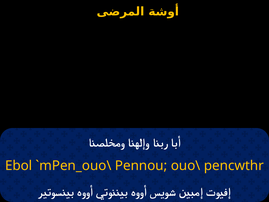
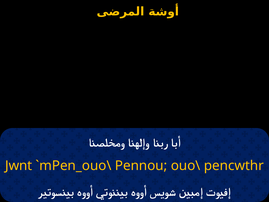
Ebol: Ebol -> Jwnt (19, 166)
